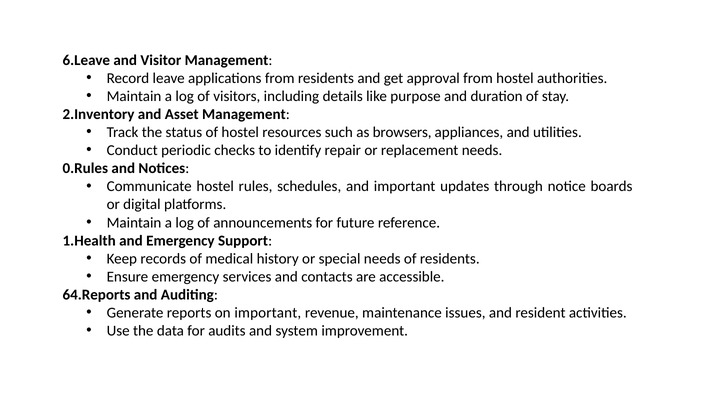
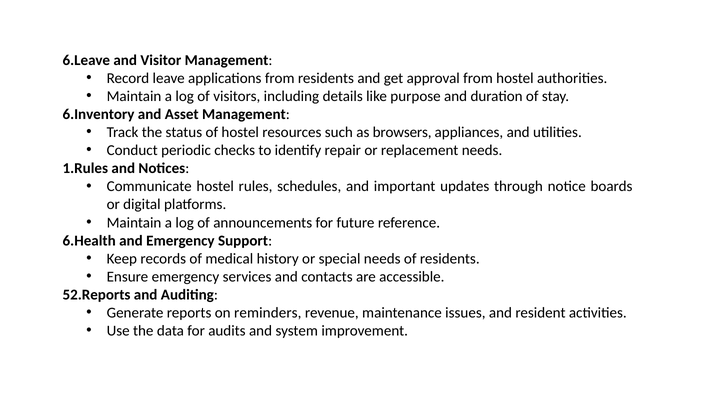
2.Inventory: 2.Inventory -> 6.Inventory (99, 114)
0.Rules: 0.Rules -> 1.Rules (85, 168)
1.Health: 1.Health -> 6.Health (89, 241)
64.Reports: 64.Reports -> 52.Reports (97, 295)
on important: important -> reminders (268, 313)
